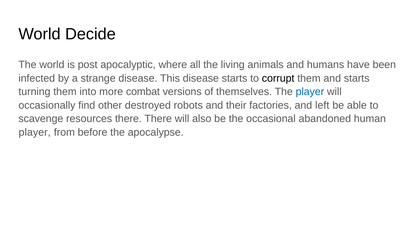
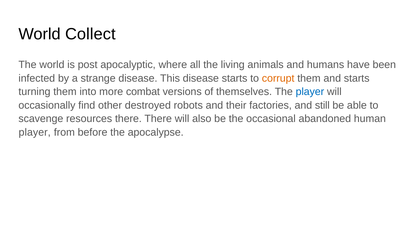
Decide: Decide -> Collect (90, 34)
corrupt colour: black -> orange (278, 78)
left: left -> still (322, 105)
